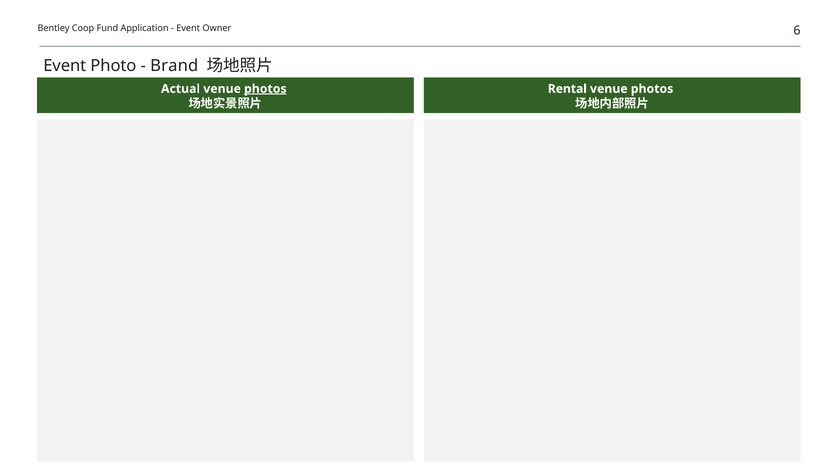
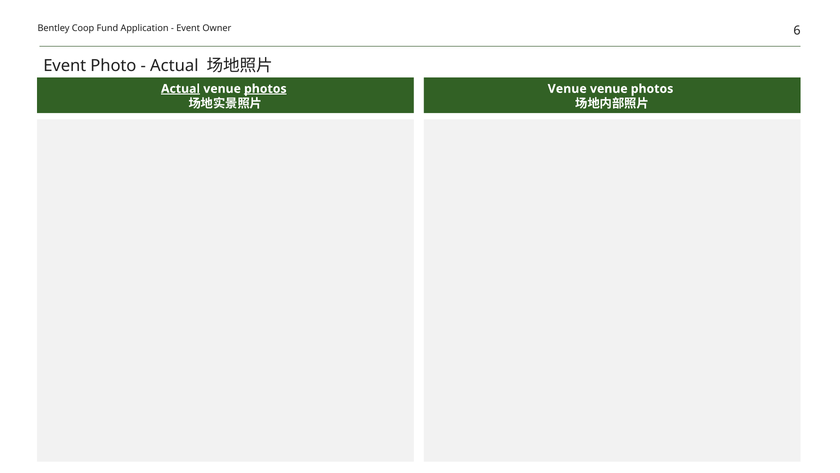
Brand: Brand -> Actual (174, 65)
Actual underline: none -> present (181, 89)
Rental: Rental -> Venue (567, 89)
